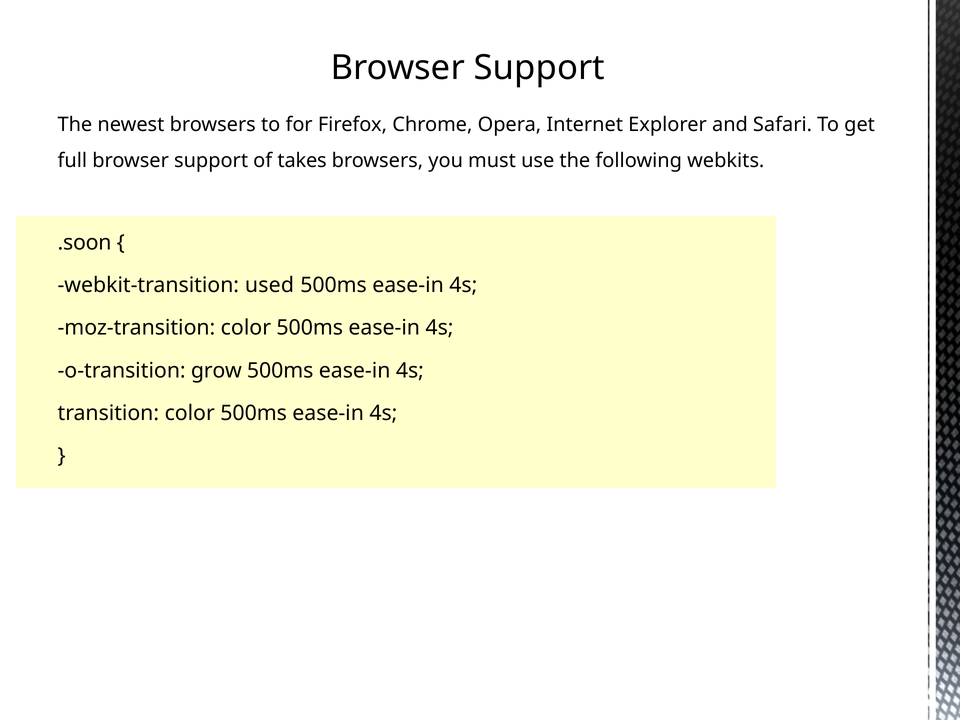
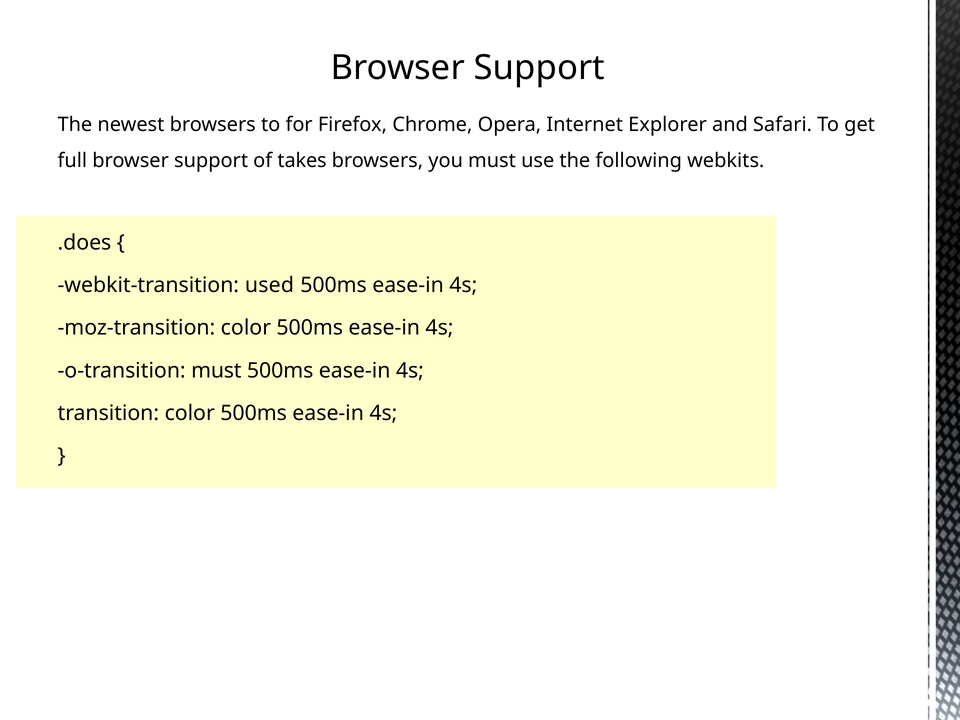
.soon: .soon -> .does (84, 243)
o-transition grow: grow -> must (216, 371)
